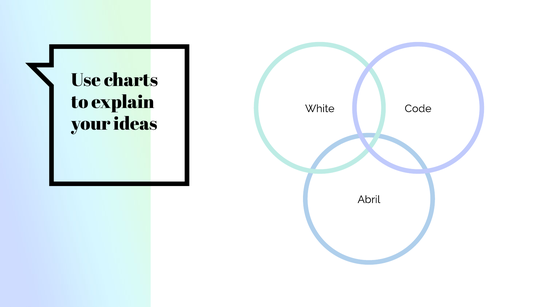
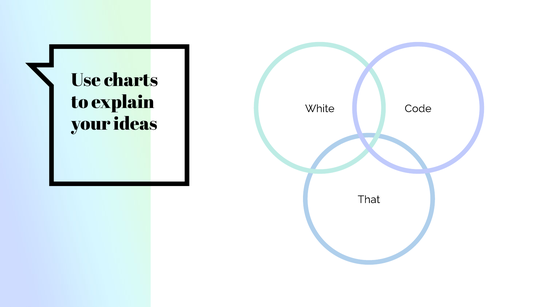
Abril: Abril -> That (369, 200)
